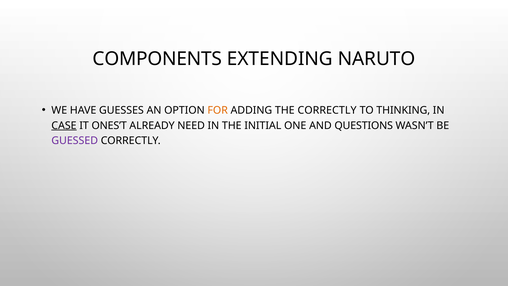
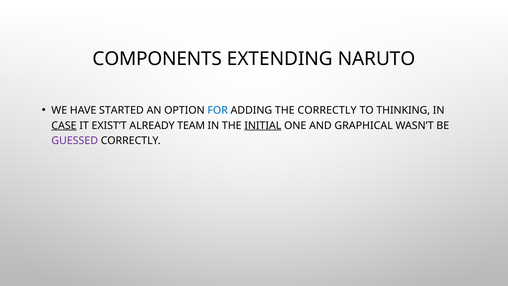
GUESSES: GUESSES -> STARTED (121, 110)
FOR colour: orange -> blue (218, 110)
ONES’T: ONES’T -> EXIST’T (109, 125)
NEED: NEED -> TEAM (191, 125)
INITIAL underline: none -> present (263, 125)
QUESTIONS: QUESTIONS -> GRAPHICAL (364, 125)
